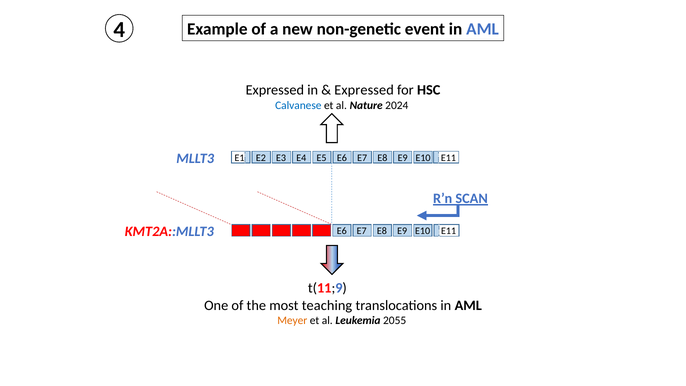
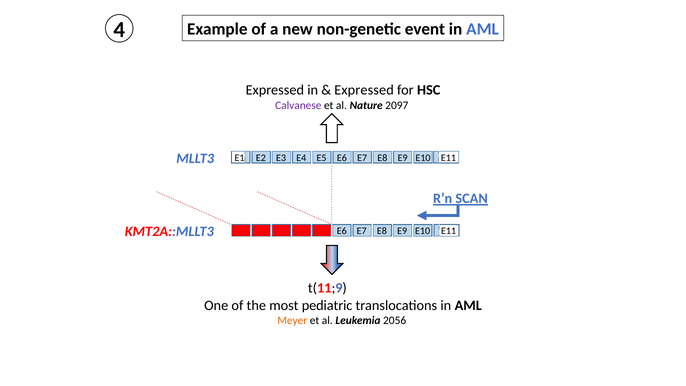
Calvanese colour: blue -> purple (298, 105)
2024: 2024 -> 2097 (397, 105)
teaching: teaching -> pediatric (327, 305)
2055: 2055 -> 2056 (395, 321)
